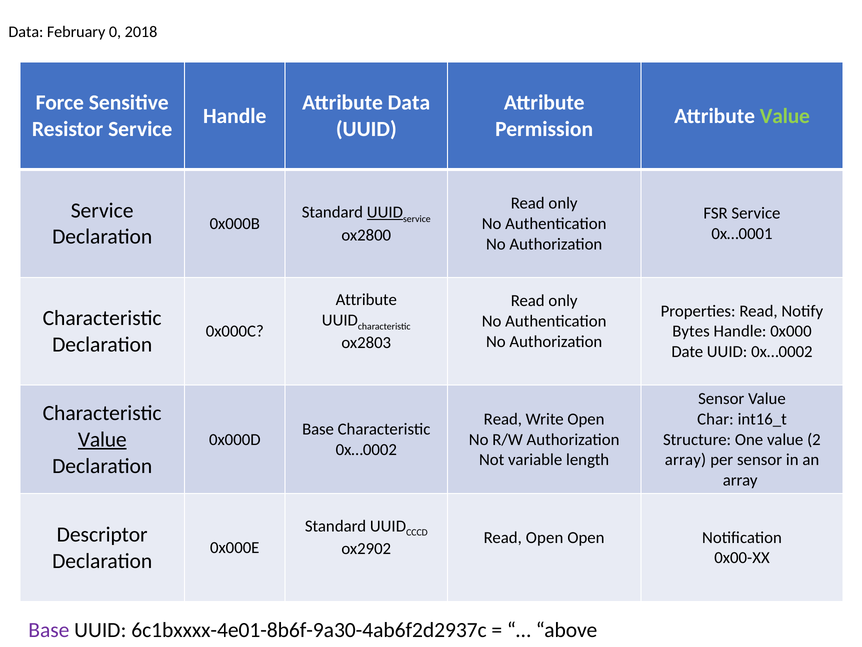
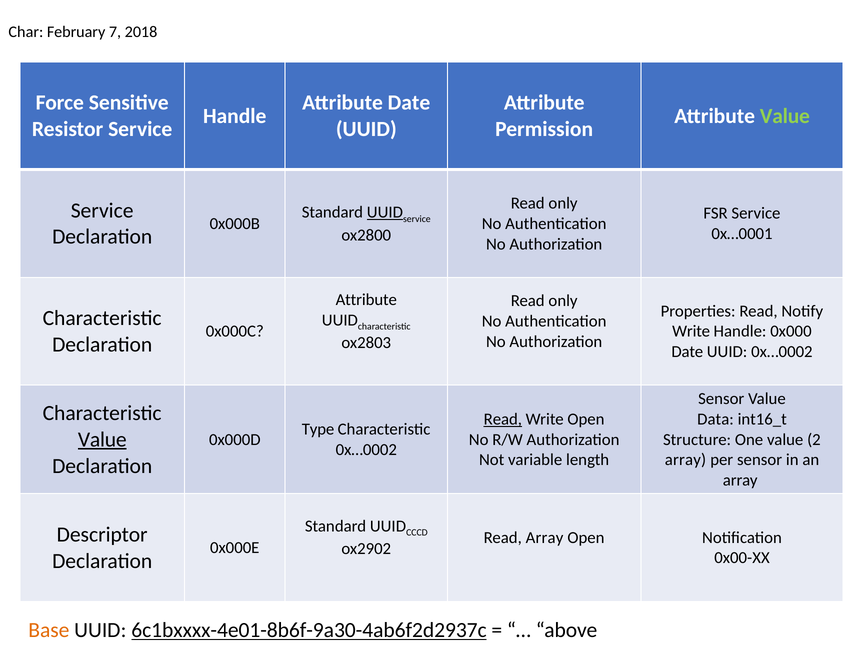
Data: Data -> Char (26, 32)
0: 0 -> 7 (115, 32)
Attribute Data: Data -> Date (409, 103)
Bytes: Bytes -> Write (691, 331)
Read underline: none -> present (503, 419)
Char: Char -> Data (715, 419)
Base: Base -> Type (318, 429)
Read Open: Open -> Array (545, 537)
Base colour: purple -> orange (49, 630)
6c1bxxxx-4e01-8b6f-9a30-4ab6f2d2937c underline: none -> present (309, 630)
